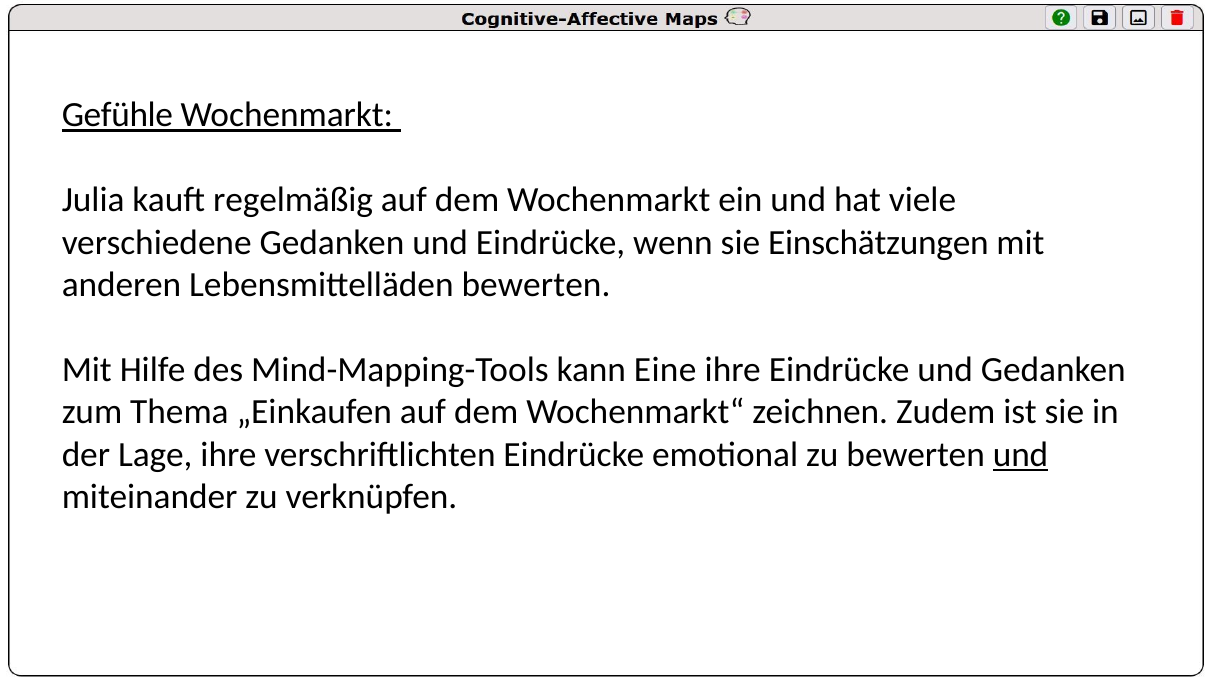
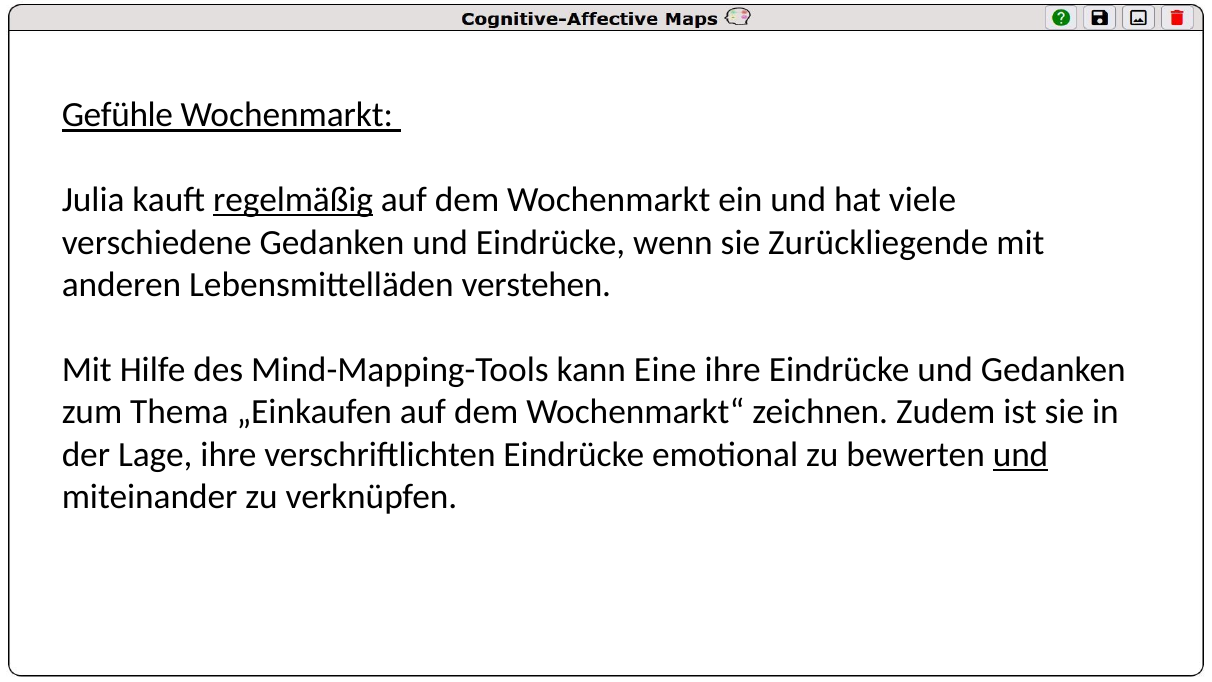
regelmäßig underline: none -> present (293, 200)
Einschätzungen: Einschätzungen -> Zurückliegende (878, 242)
Lebensmittelläden bewerten: bewerten -> verstehen (536, 285)
